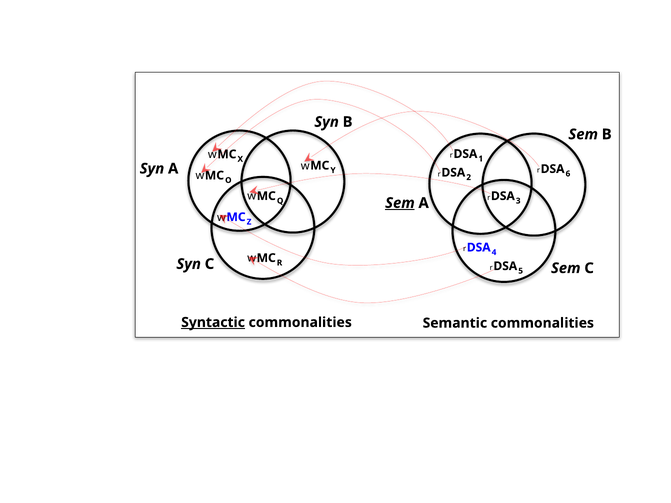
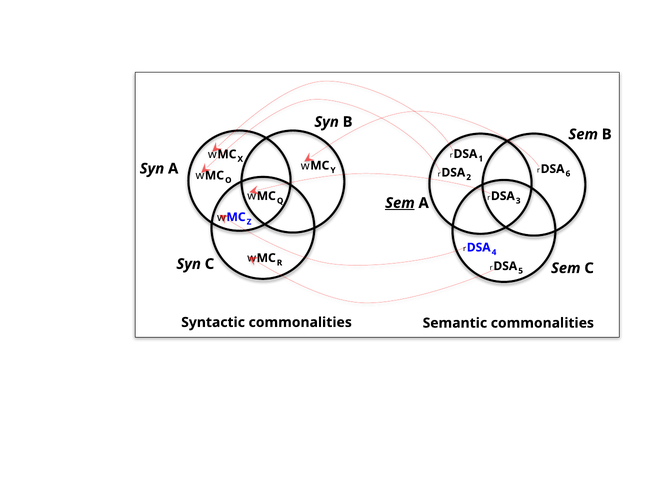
Syntactic underline: present -> none (213, 323)
